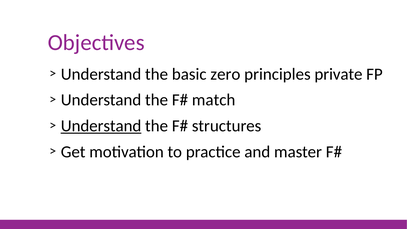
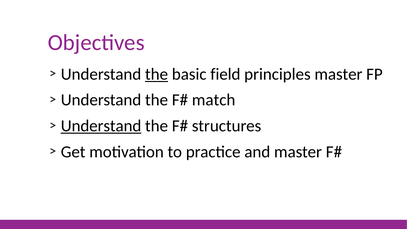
the underline: none -> present (157, 74)
zero: zero -> field (225, 74)
principles private: private -> master (338, 74)
